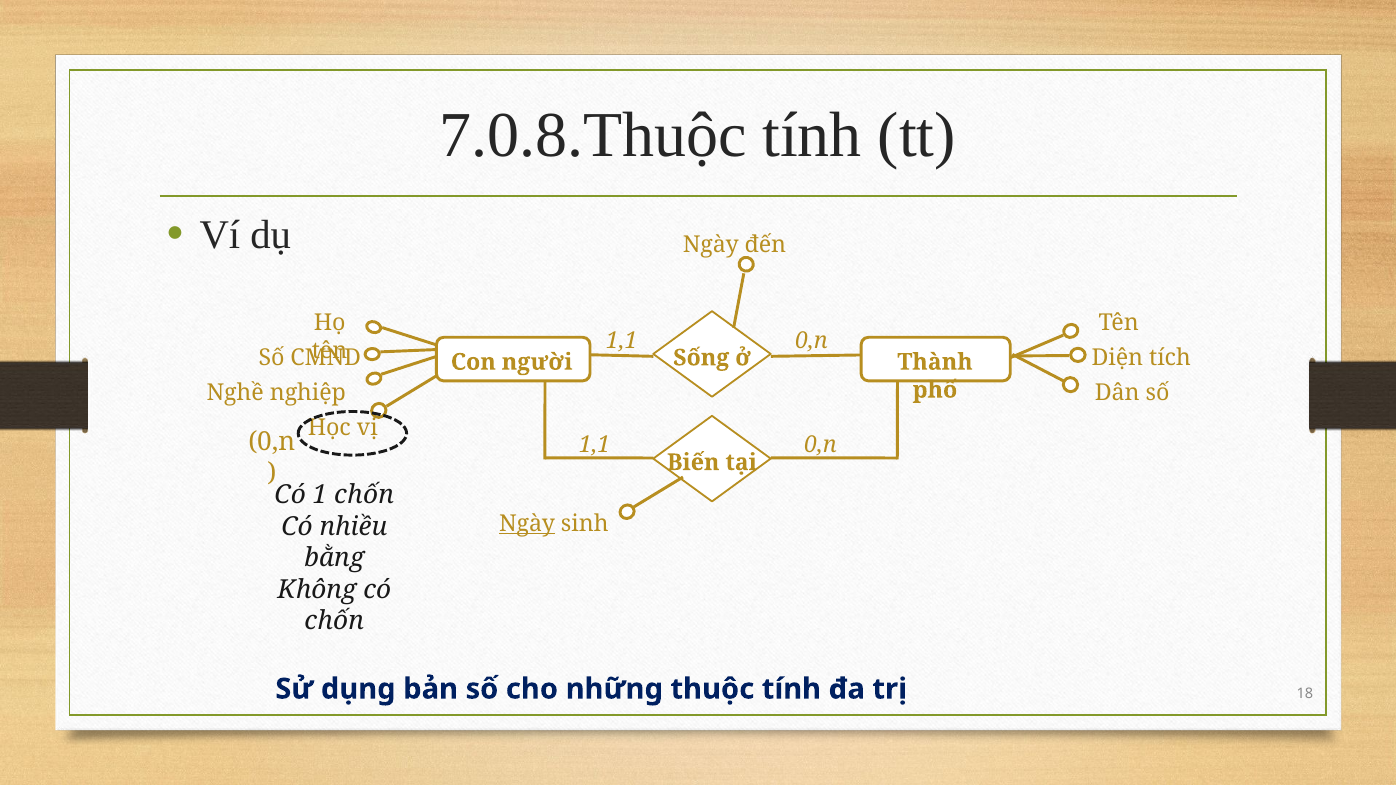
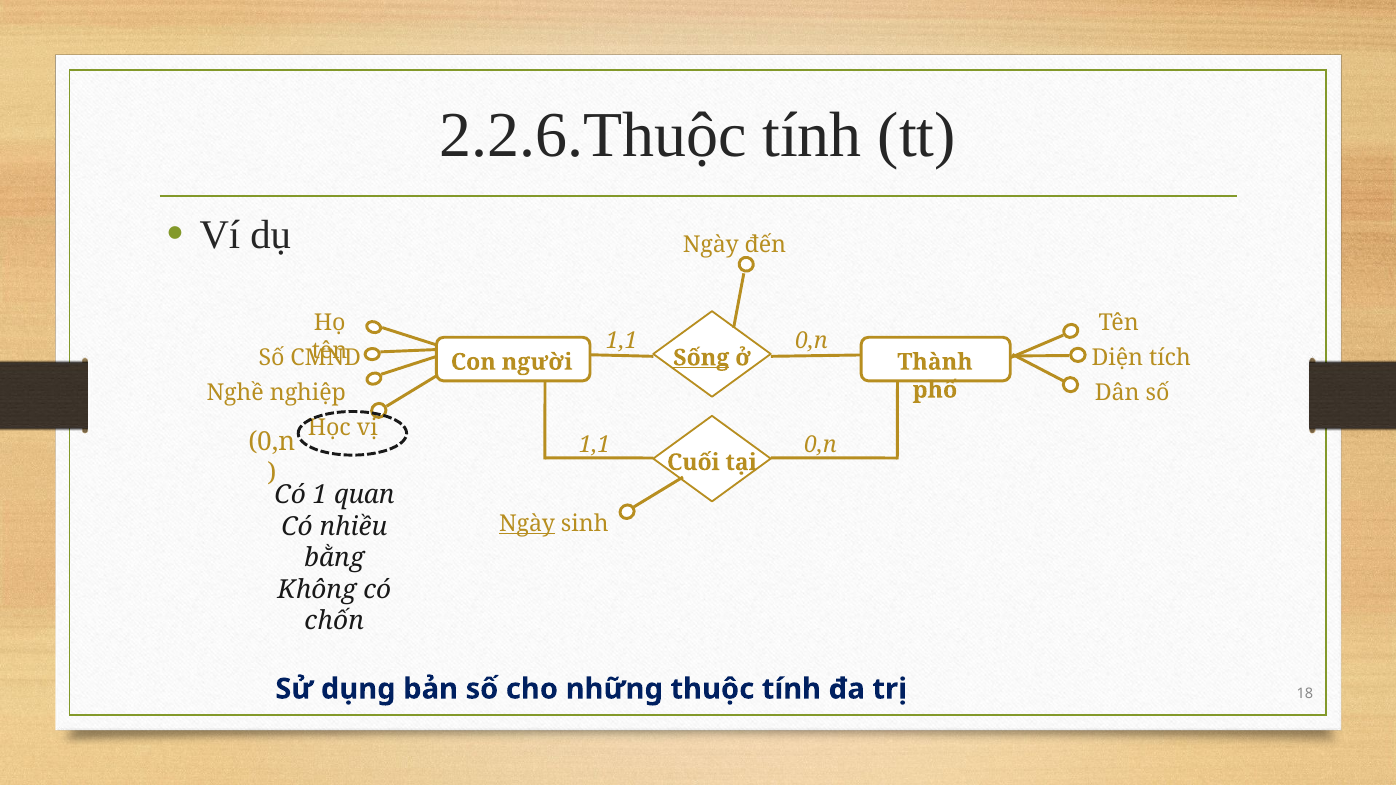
7.0.8.Thuộc: 7.0.8.Thuộc -> 2.2.6.Thuộc (593, 136)
Sống underline: none -> present (701, 358)
Biến: Biến -> Cuối (693, 463)
1 chốn: chốn -> quan (364, 495)
